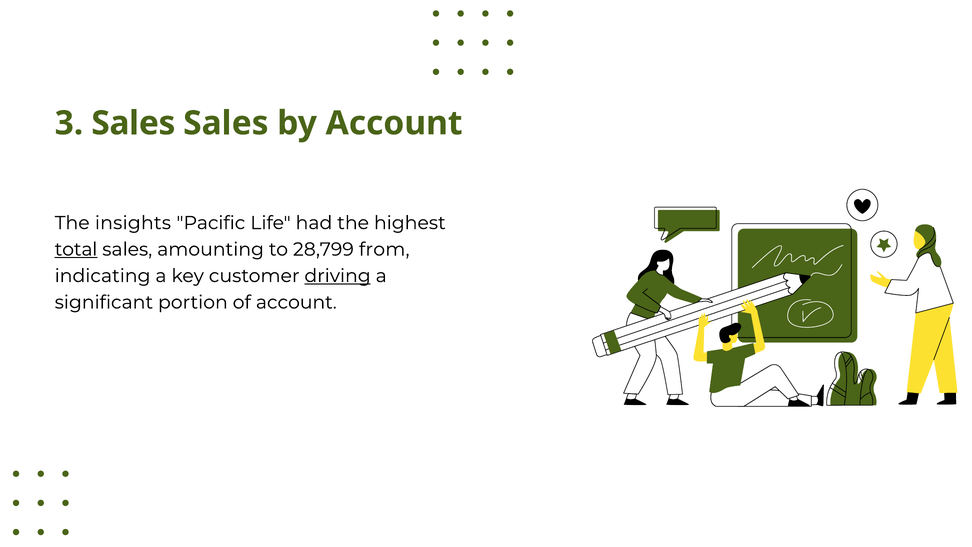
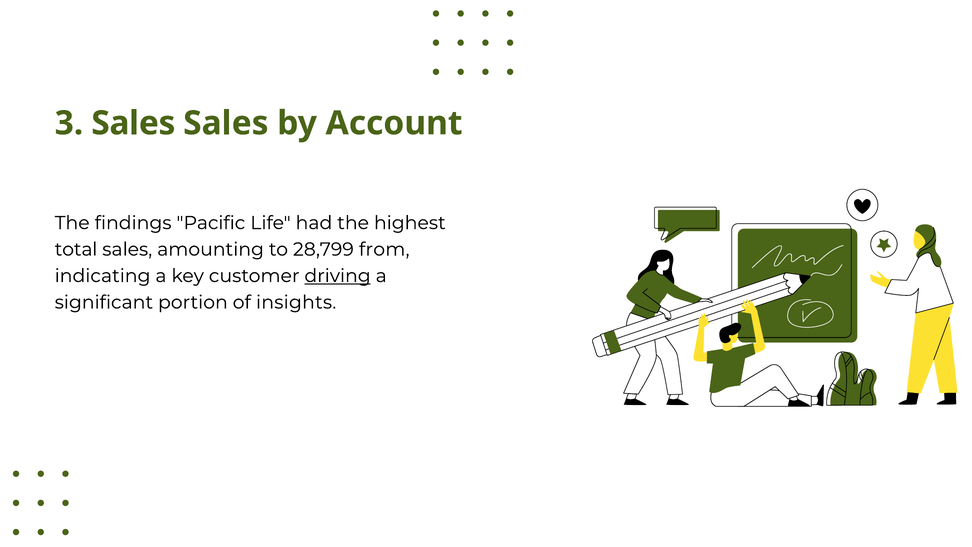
insights: insights -> findings (133, 223)
total underline: present -> none (76, 249)
of account: account -> insights (296, 302)
